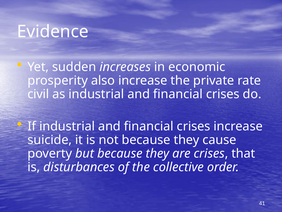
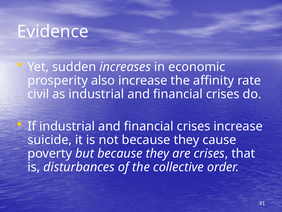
private: private -> affinity (214, 80)
